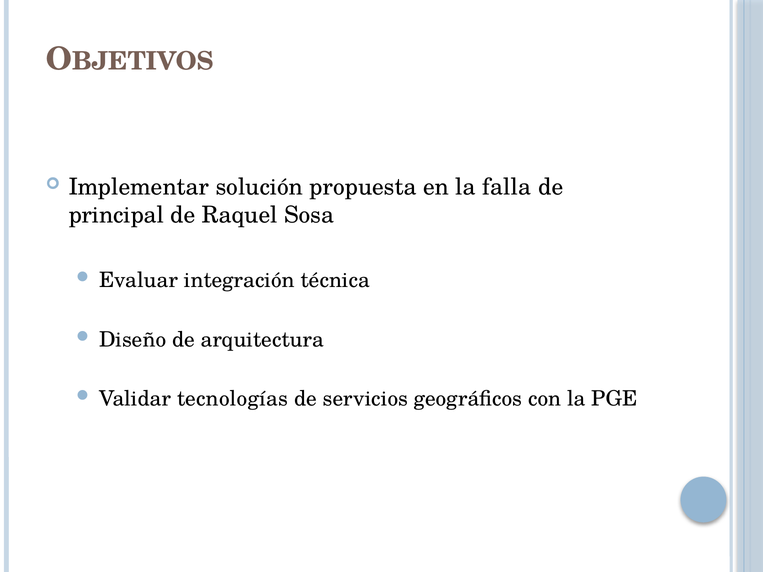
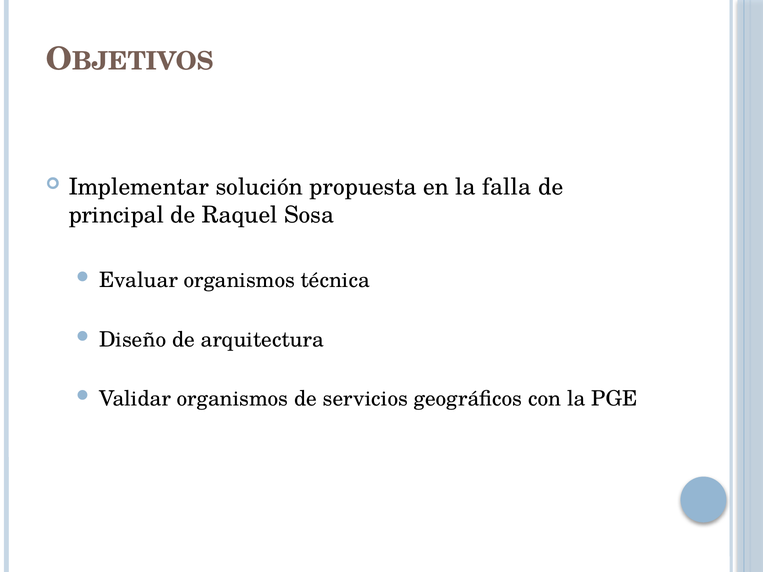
Evaluar integración: integración -> organismos (239, 280)
Validar tecnologías: tecnologías -> organismos (233, 399)
